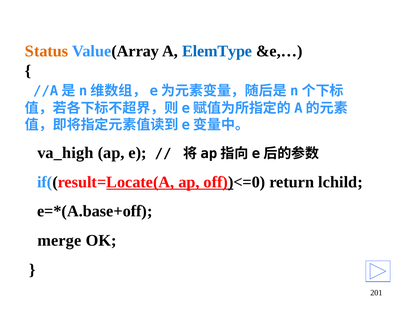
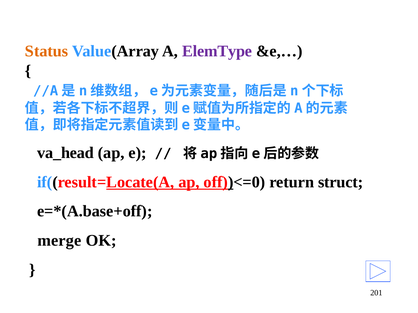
ElemType colour: blue -> purple (217, 51)
va_high: va_high -> va_head (66, 153)
lchild: lchild -> struct (341, 182)
